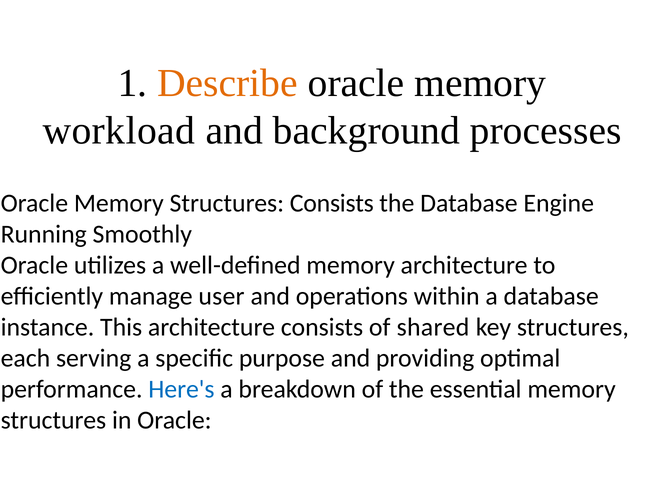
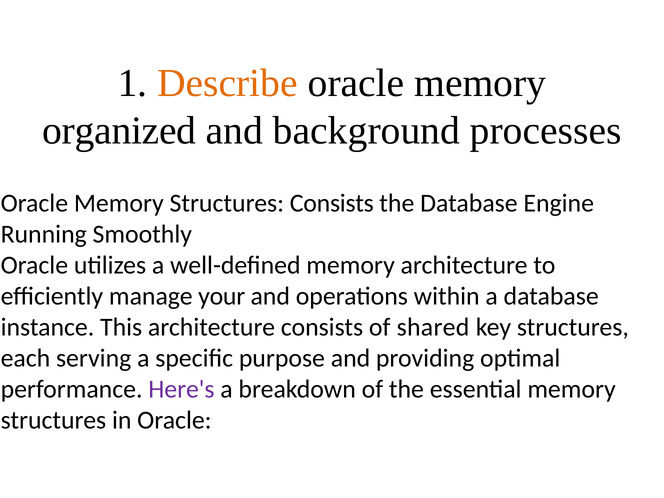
workload: workload -> organized (119, 131)
user: user -> your (222, 296)
Here's colour: blue -> purple (181, 389)
